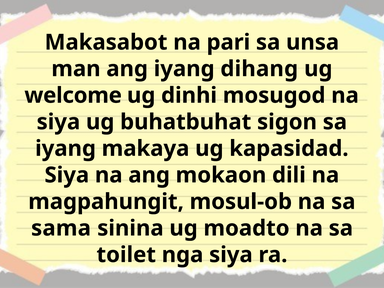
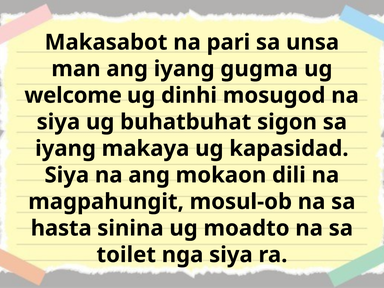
dihang: dihang -> gugma (259, 69)
sama: sama -> hasta (61, 228)
